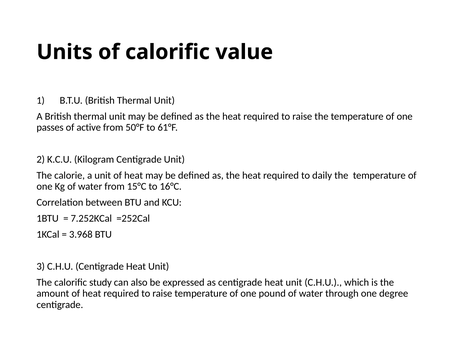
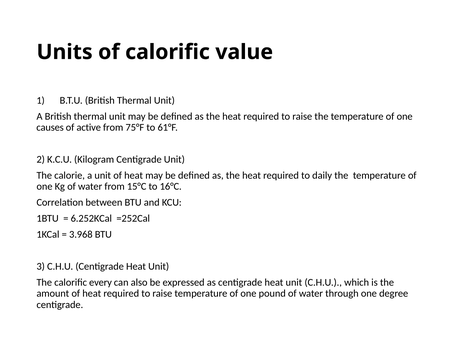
passes: passes -> causes (50, 128)
50°F: 50°F -> 75°F (135, 128)
7.252KCal: 7.252KCal -> 6.252KCal (91, 218)
study: study -> every (101, 282)
